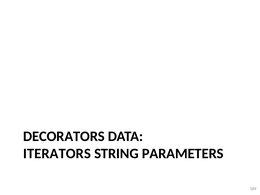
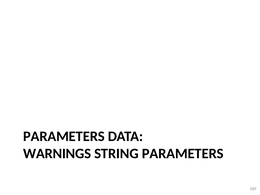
DECORATORS: DECORATORS -> PARAMETERS (64, 136)
ITERATORS: ITERATORS -> WARNINGS (57, 154)
